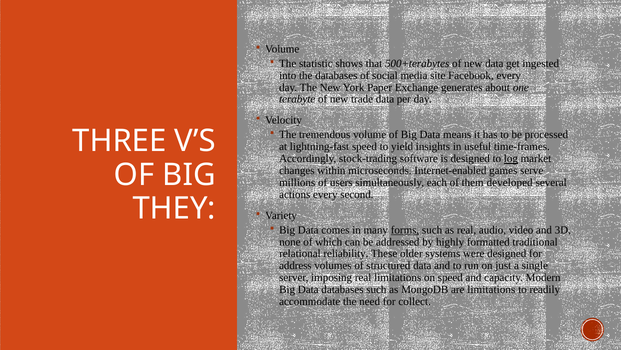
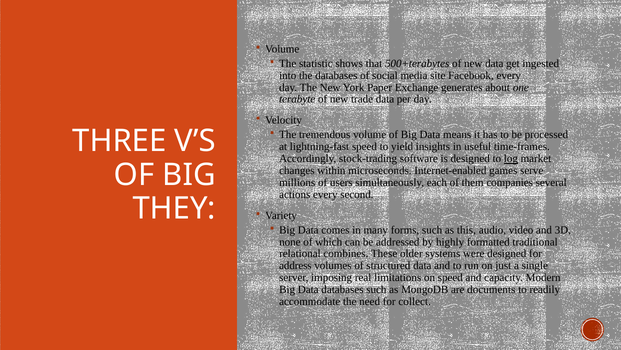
developed: developed -> companies (510, 182)
forms underline: present -> none (405, 230)
as real: real -> this (466, 230)
reliability: reliability -> combines (346, 253)
are limitations: limitations -> documents (491, 289)
